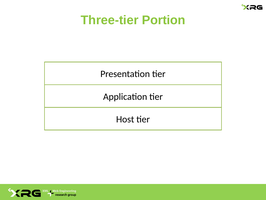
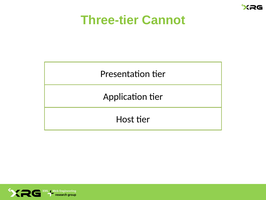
Portion: Portion -> Cannot (164, 20)
